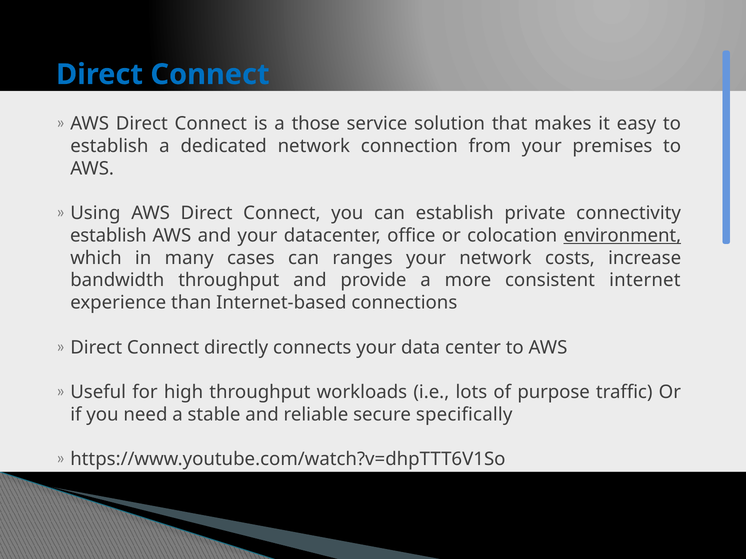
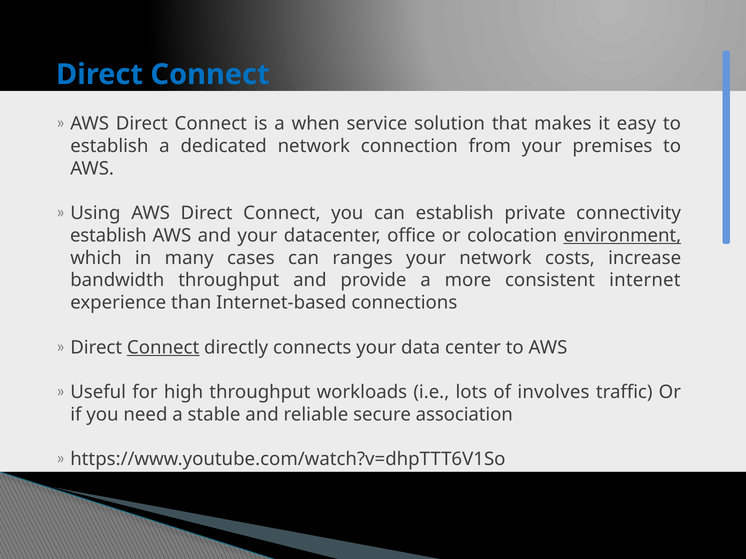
those: those -> when (316, 124)
Connect underline: none -> present (163, 348)
purpose: purpose -> involves (553, 392)
specifically: specifically -> association (464, 415)
